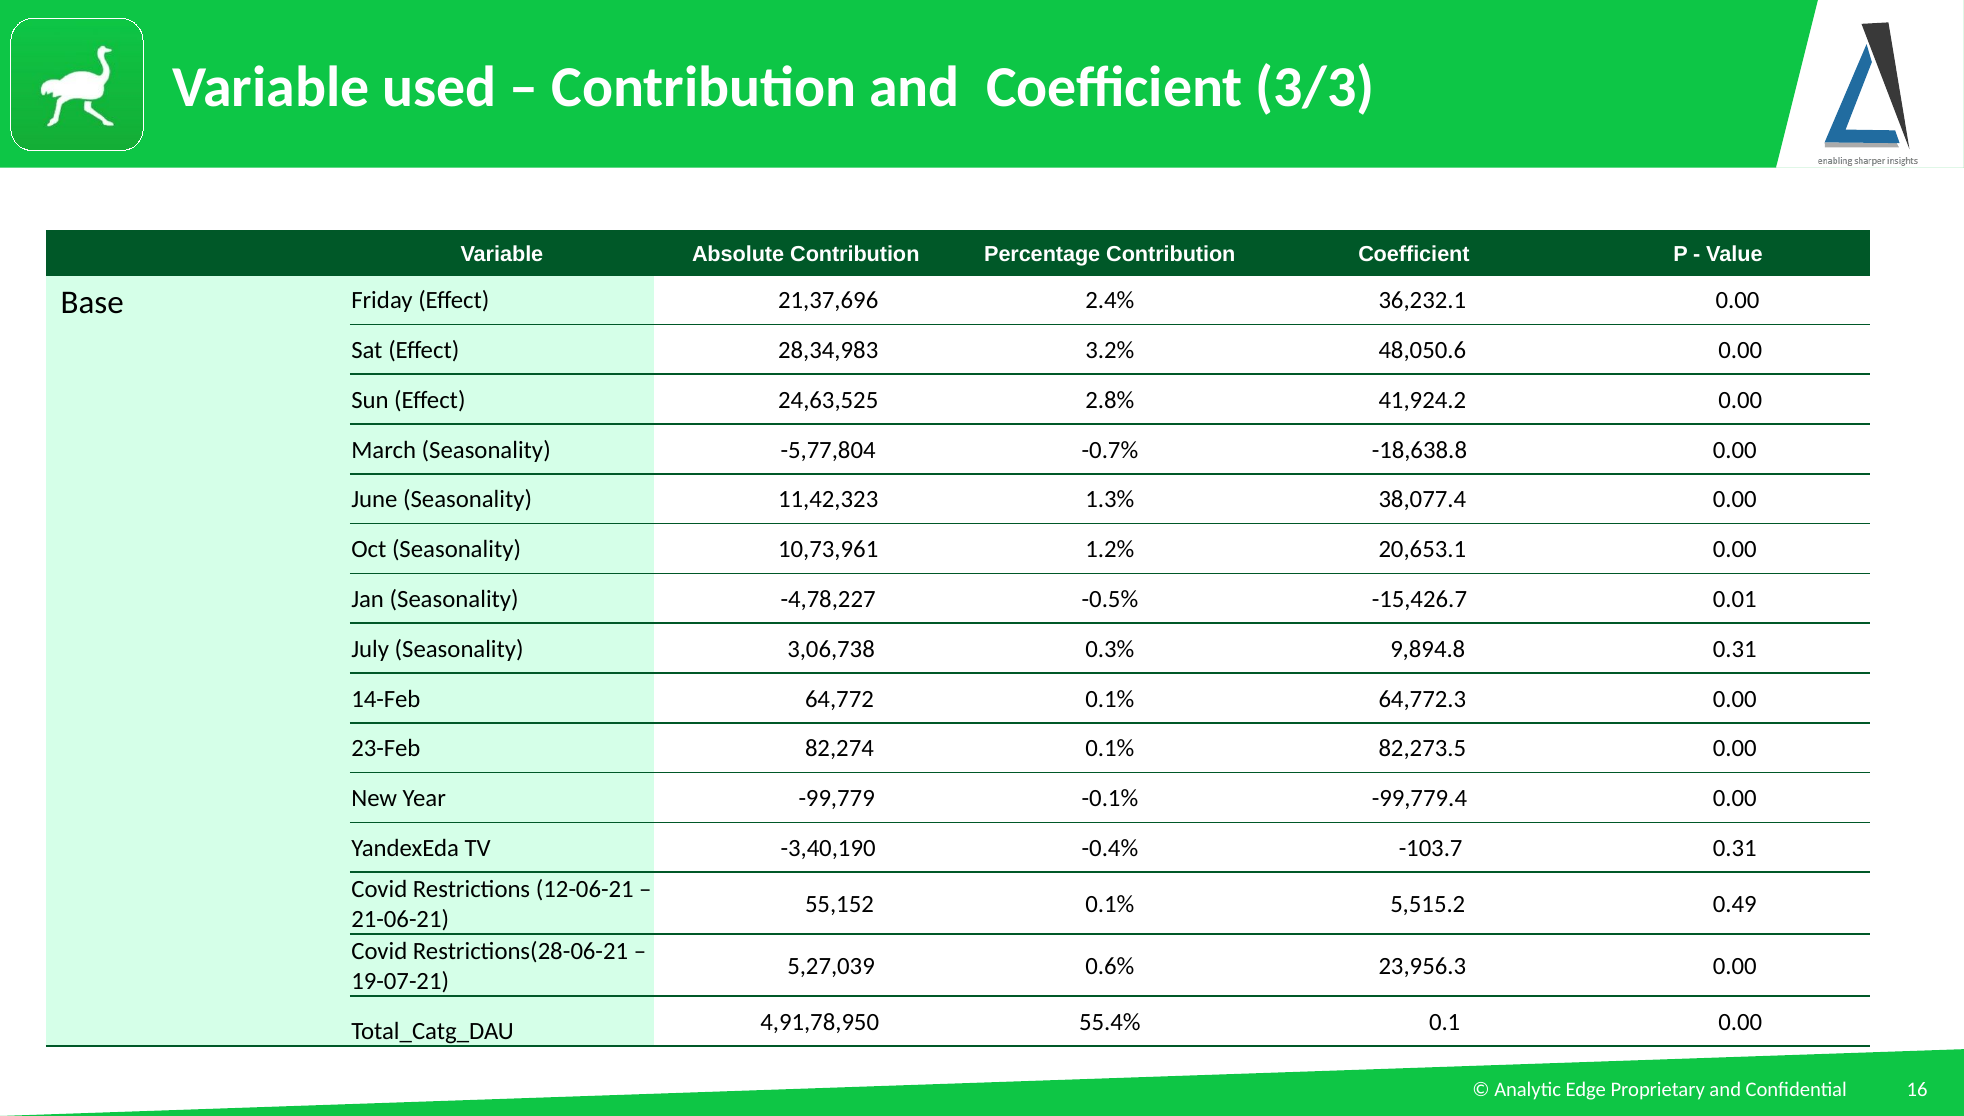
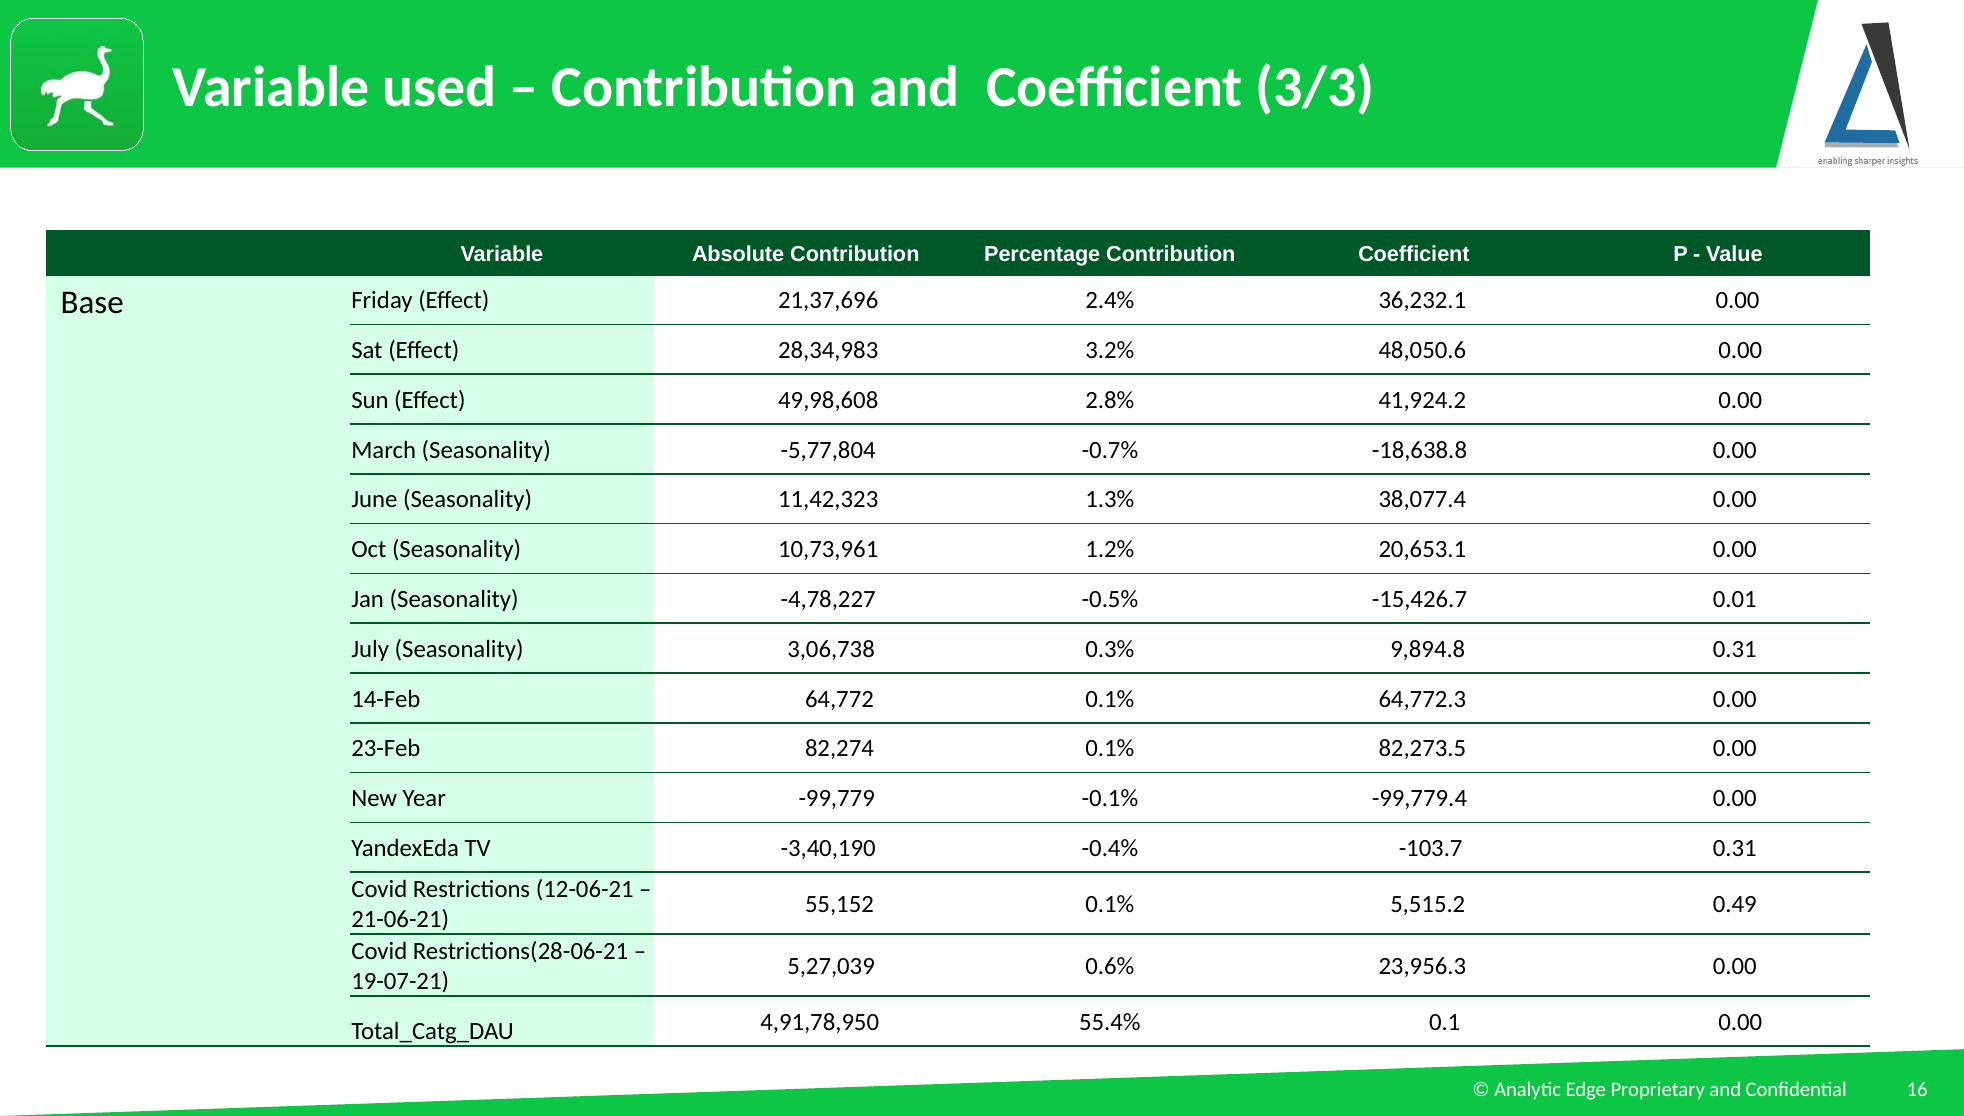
24,63,525: 24,63,525 -> 49,98,608 (828, 400)
